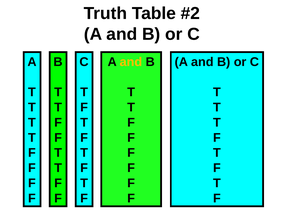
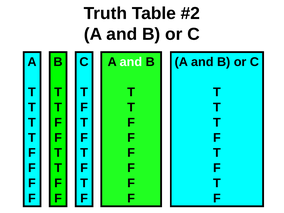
and colour: yellow -> white (131, 62)
